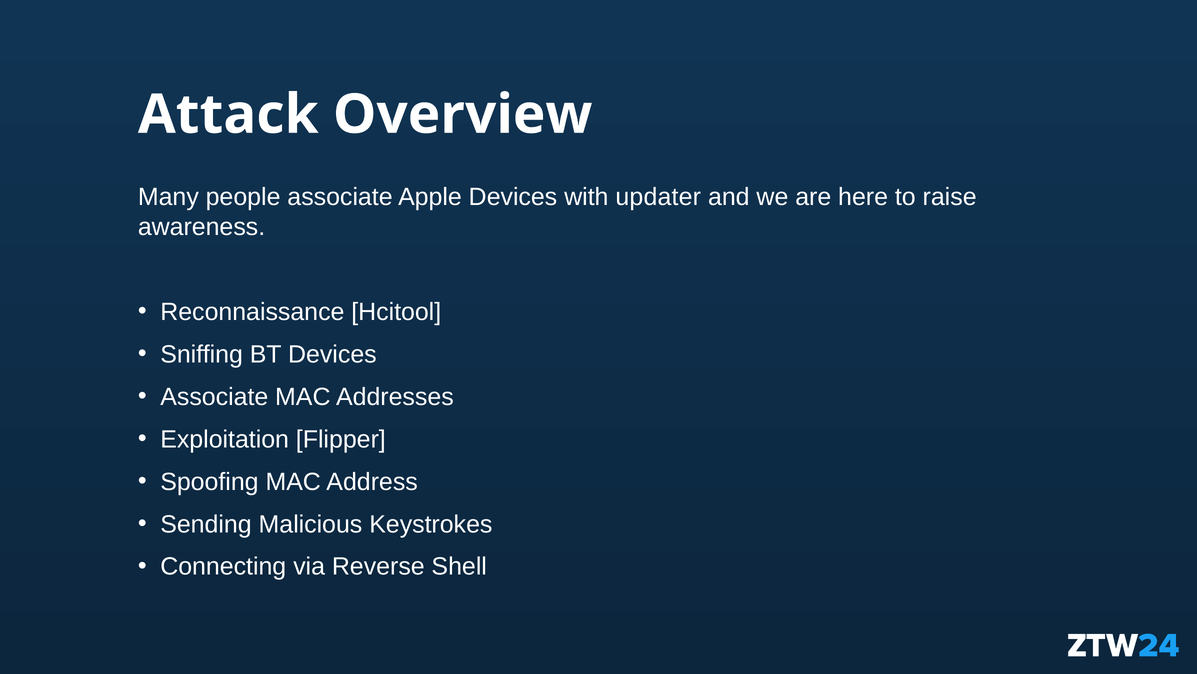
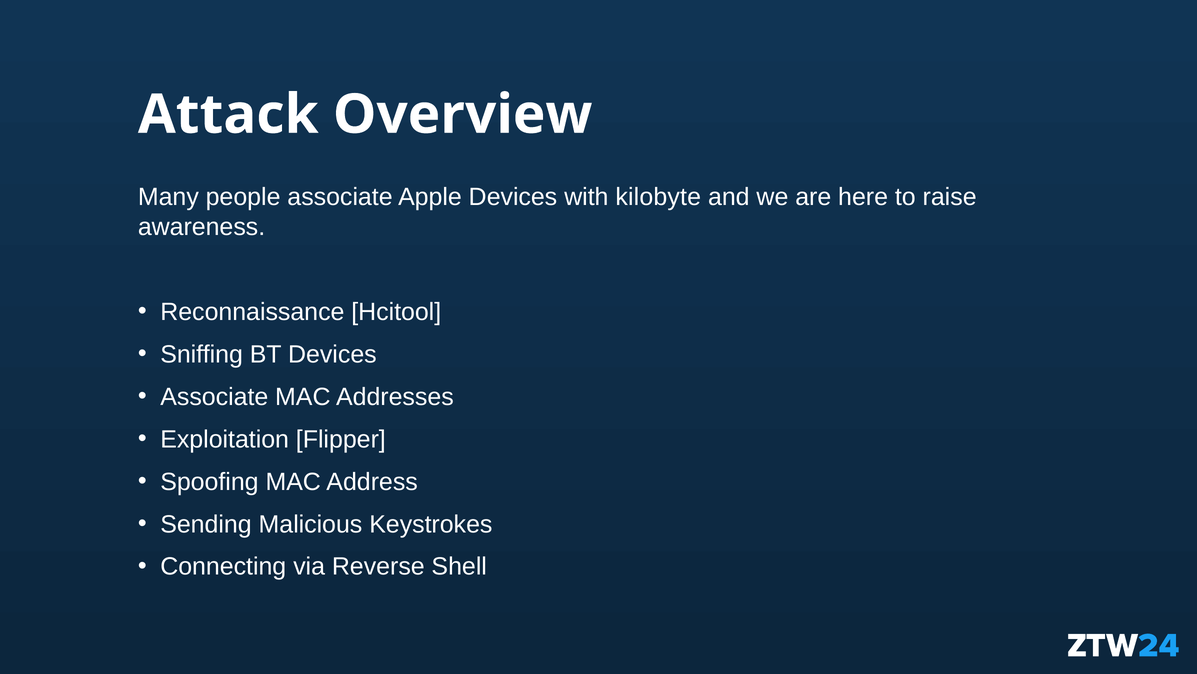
updater: updater -> kilobyte (658, 197)
